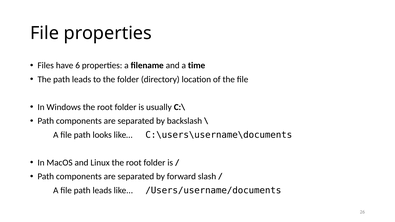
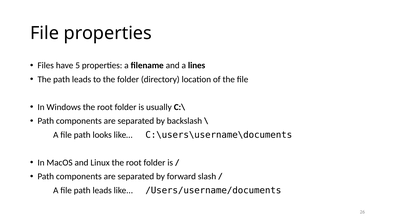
6: 6 -> 5 (78, 65)
time: time -> lines (197, 65)
